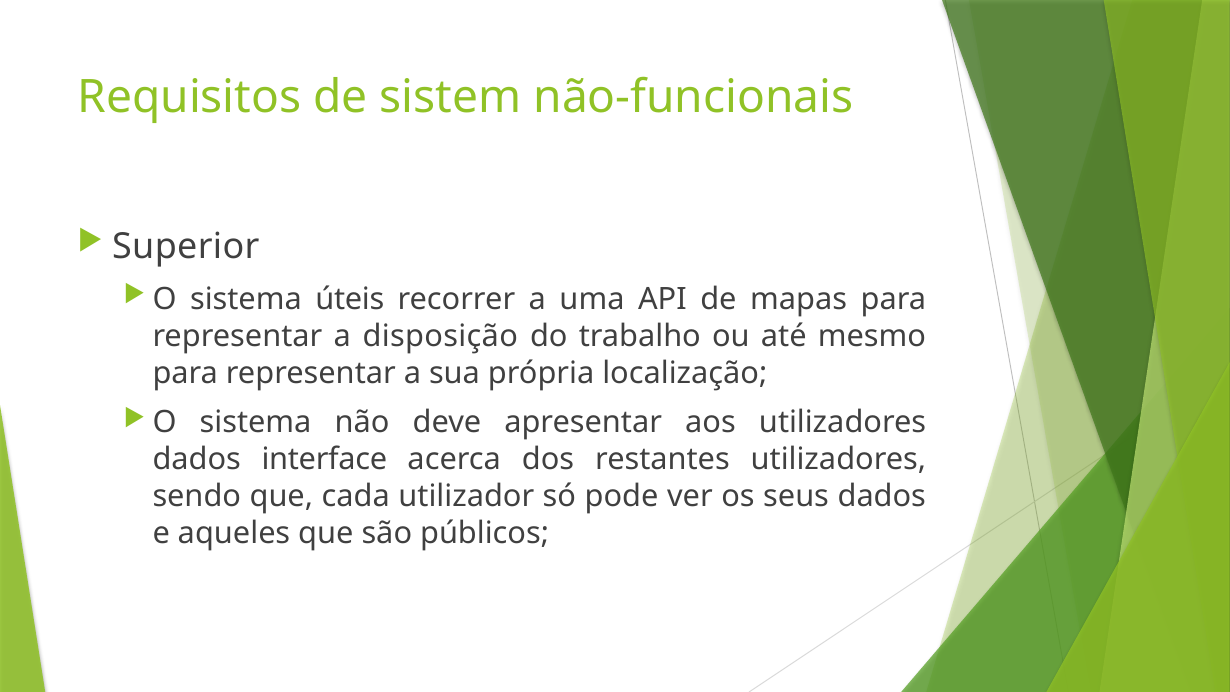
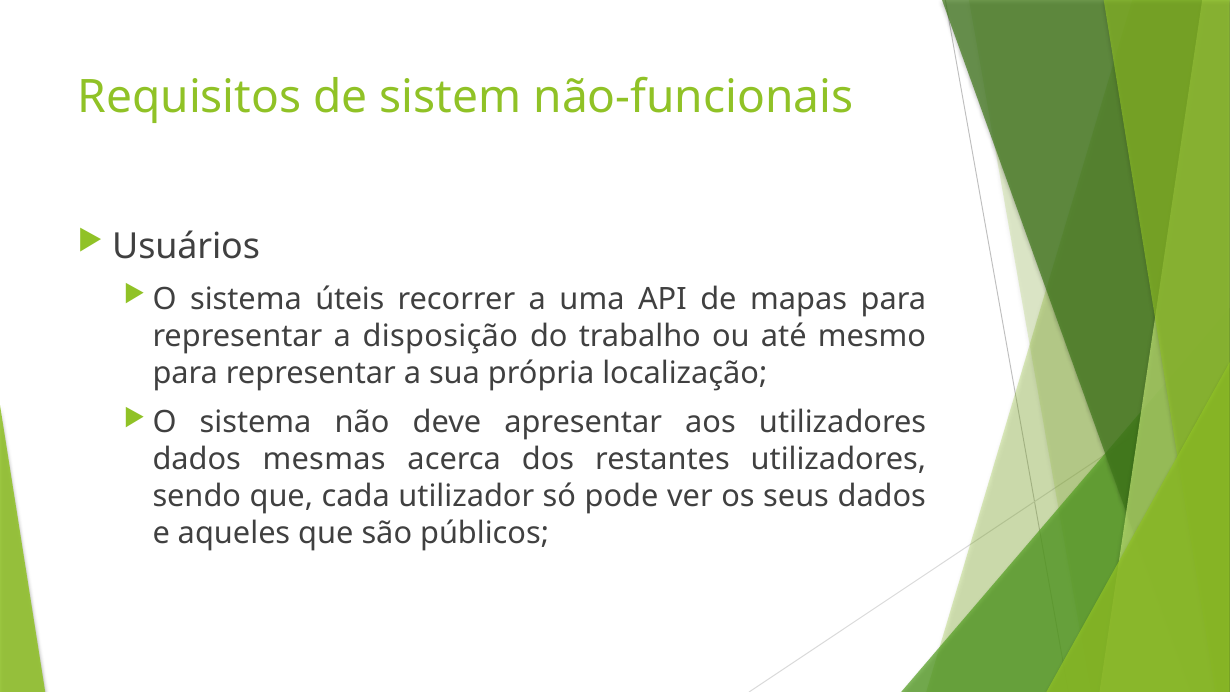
Superior: Superior -> Usuários (186, 247)
interface: interface -> mesmas (324, 459)
